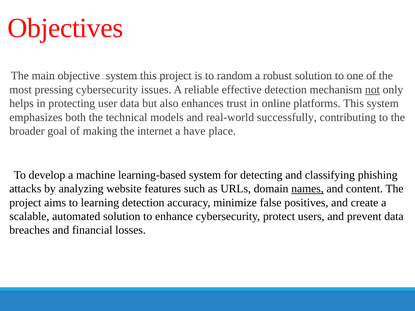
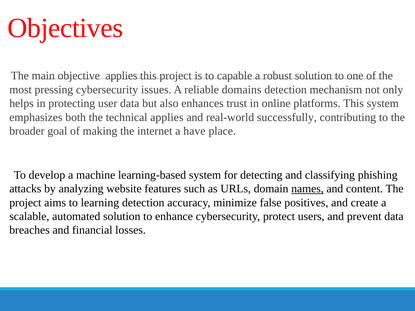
objective system: system -> applies (121, 76)
random: random -> capable (235, 76)
effective: effective -> domains (242, 90)
not underline: present -> none (372, 90)
technical models: models -> applies (167, 117)
